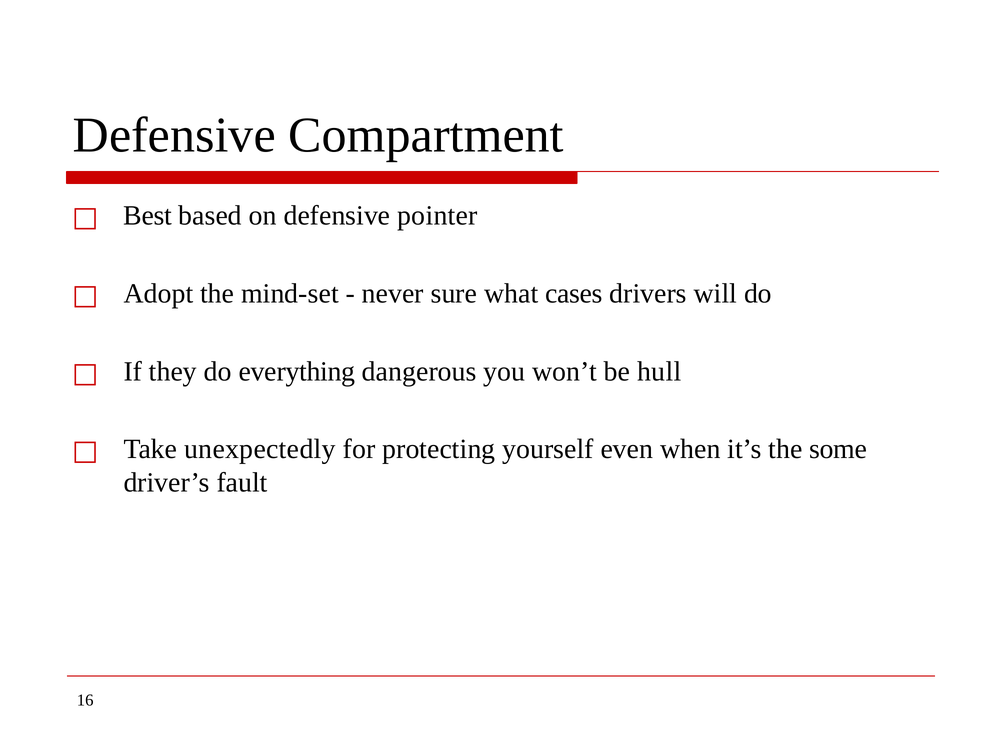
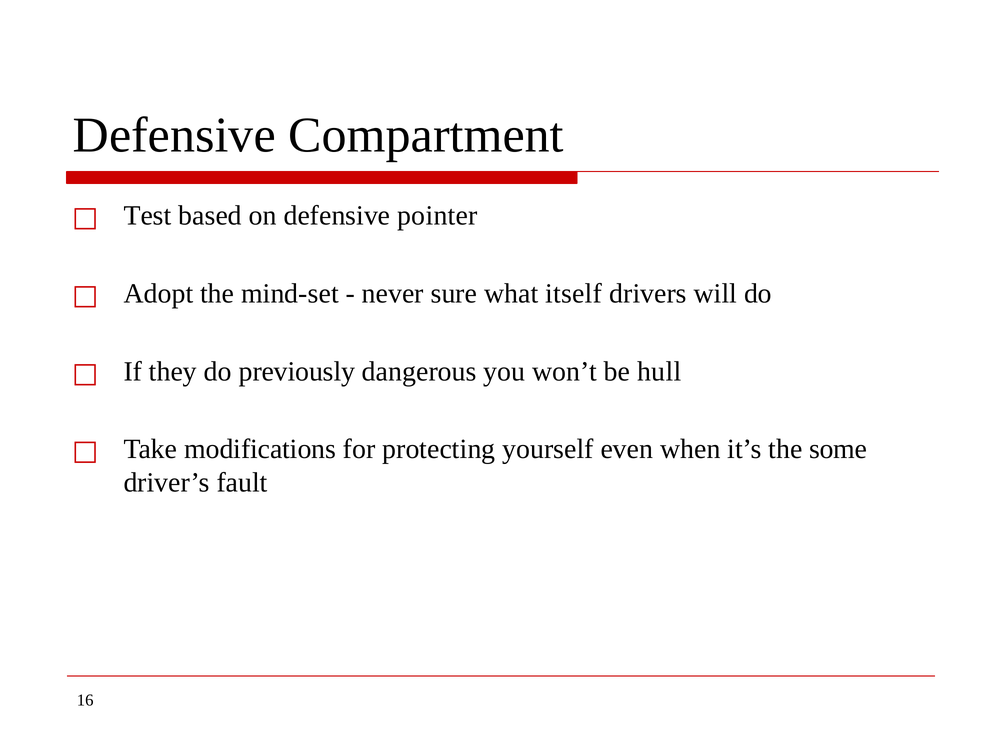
Best: Best -> Test (148, 216)
cases: cases -> itself (574, 294)
everything: everything -> previously (297, 372)
unexpectedly: unexpectedly -> modifications (260, 450)
